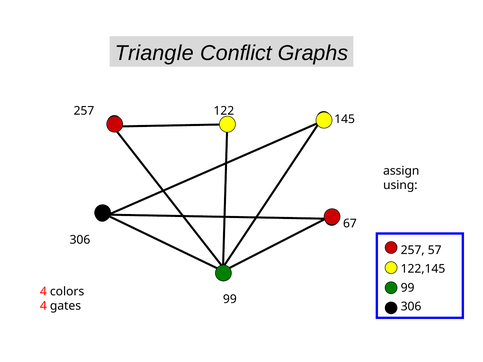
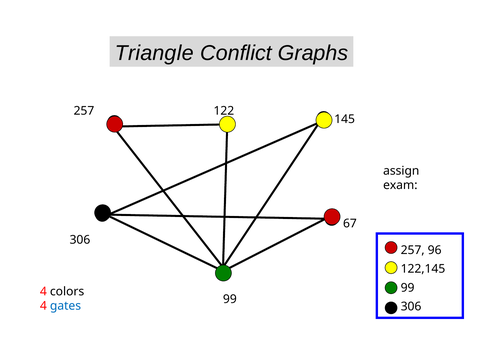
using: using -> exam (400, 185)
57: 57 -> 96 (435, 250)
gates colour: black -> blue (66, 306)
